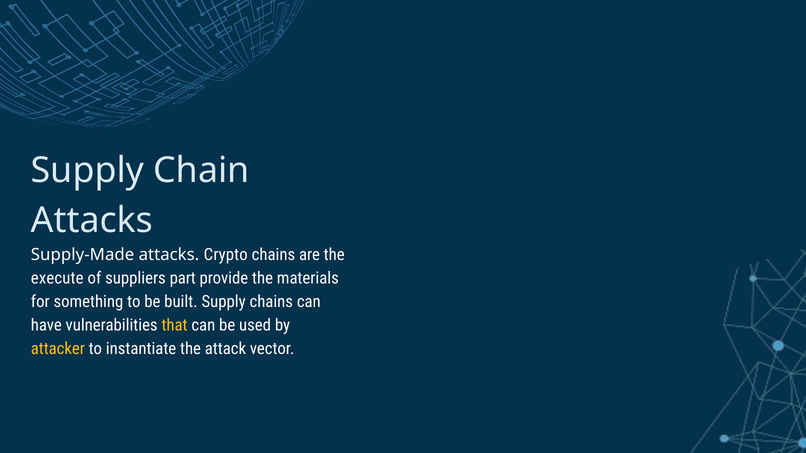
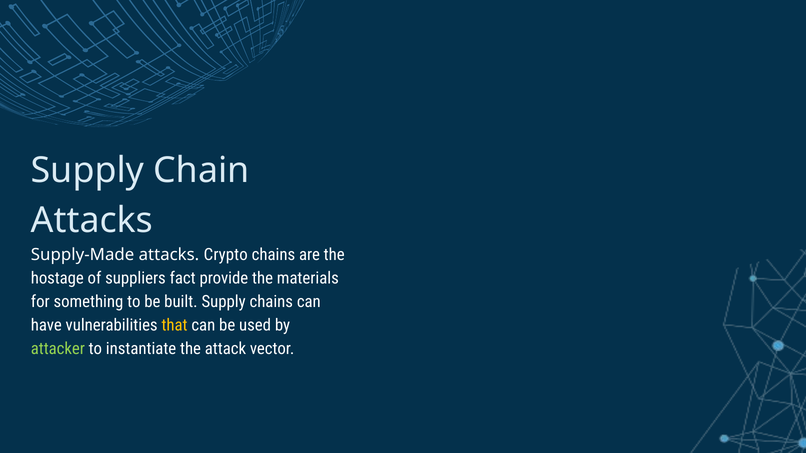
execute: execute -> hostage (57, 278)
part: part -> fact (183, 278)
attacker colour: yellow -> light green (58, 349)
